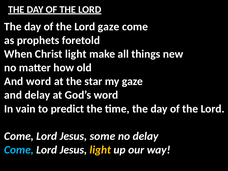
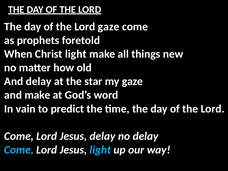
And word: word -> delay (39, 81)
and delay: delay -> make (37, 95)
Jesus some: some -> delay (103, 136)
light colour: yellow -> light blue (100, 150)
